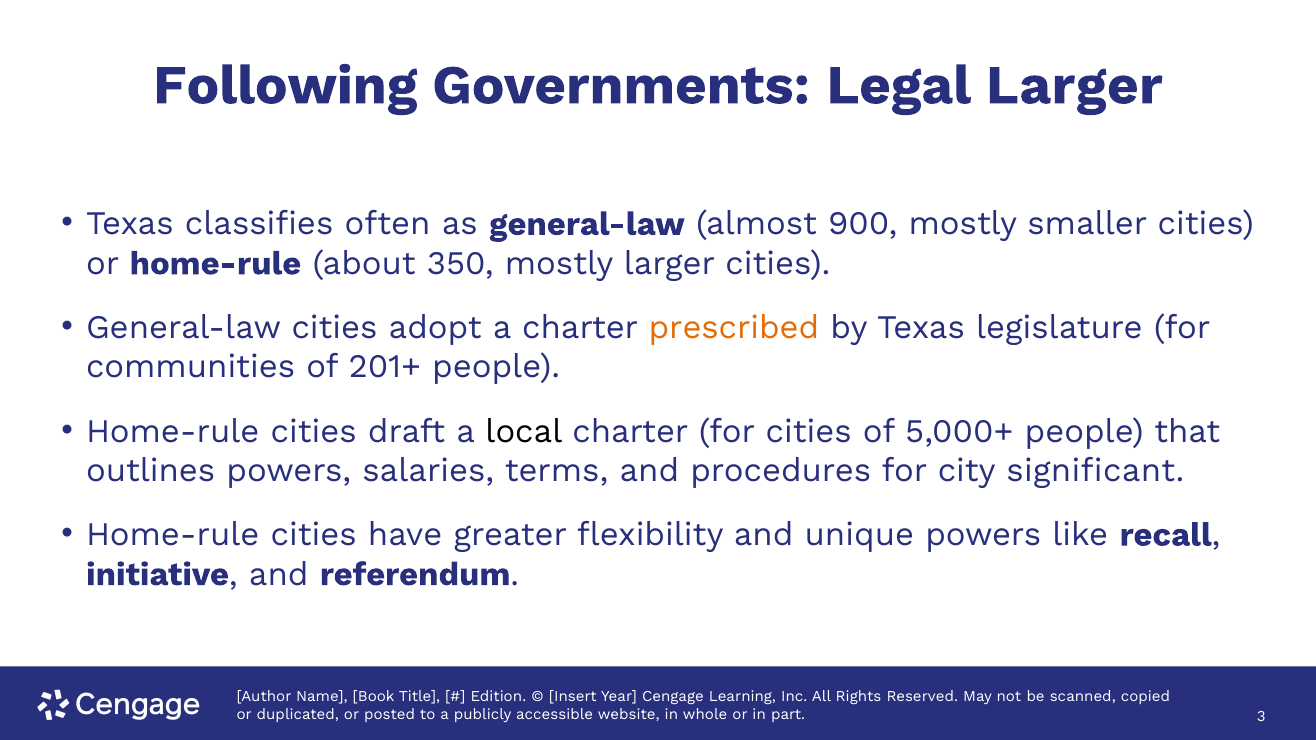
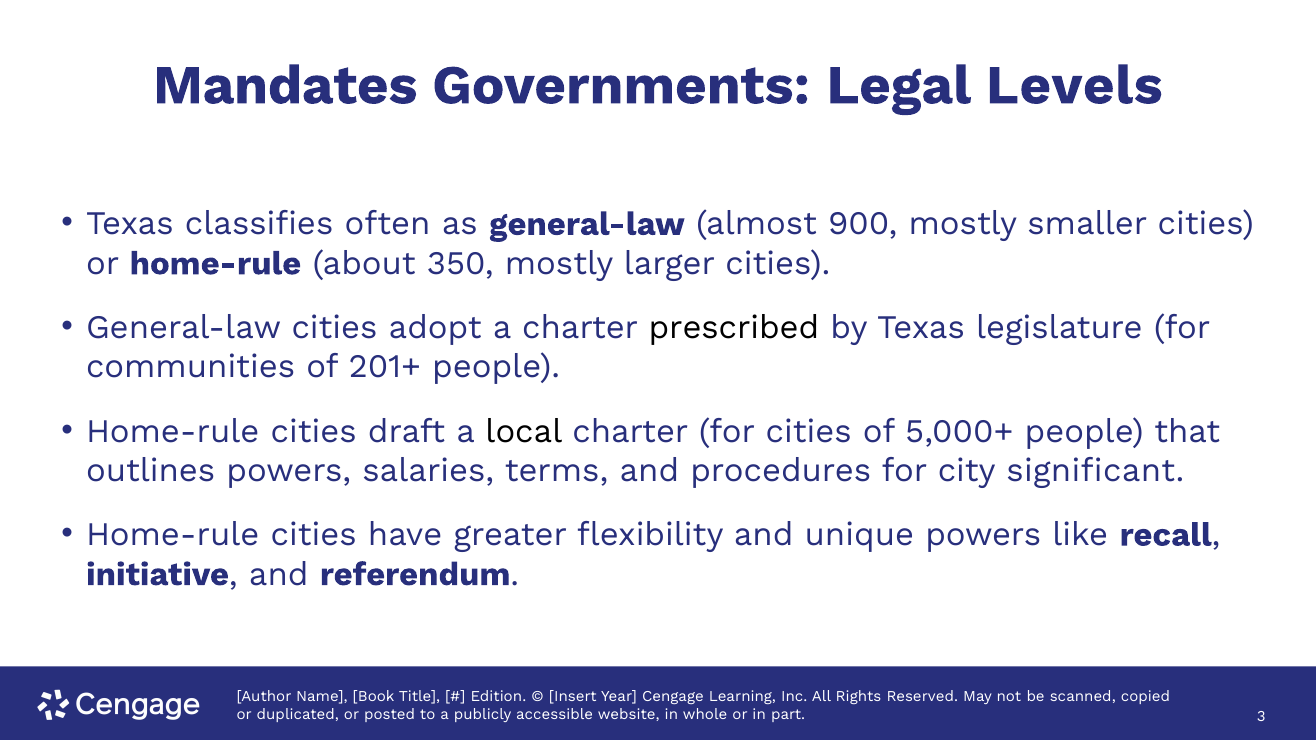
Following: Following -> Mandates (285, 85)
Legal Larger: Larger -> Levels (1074, 85)
prescribed colour: orange -> black (734, 328)
